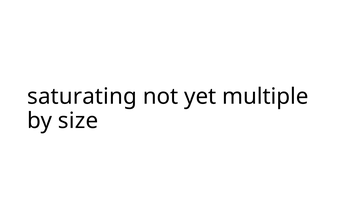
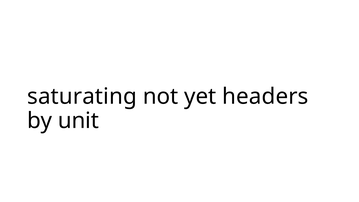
multiple: multiple -> headers (265, 96)
size: size -> unit (78, 121)
